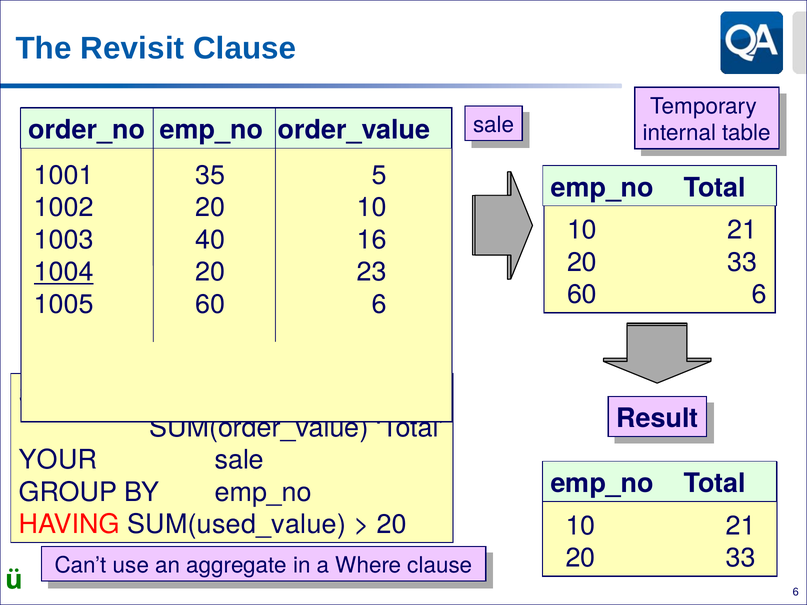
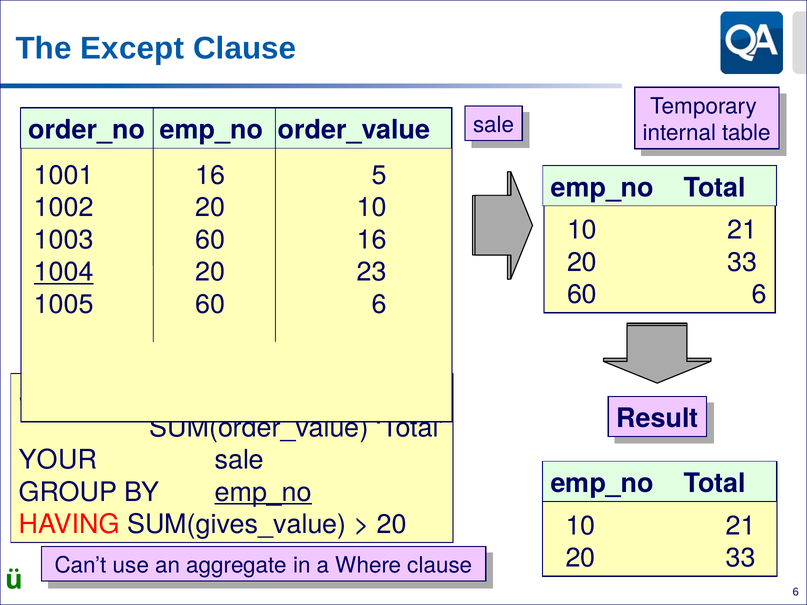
Revisit: Revisit -> Except (132, 48)
1001 35: 35 -> 16 (210, 175)
1003 40: 40 -> 60 (210, 240)
emp_no underline: none -> present (263, 492)
SUM(used_value: SUM(used_value -> SUM(gives_value (237, 525)
